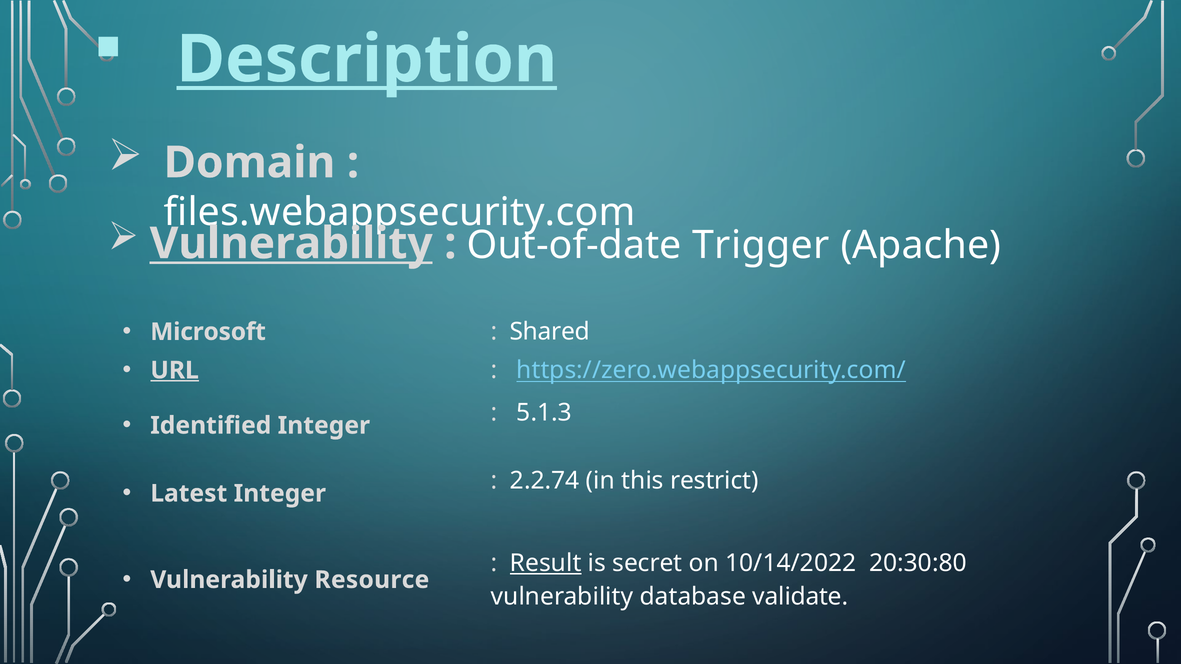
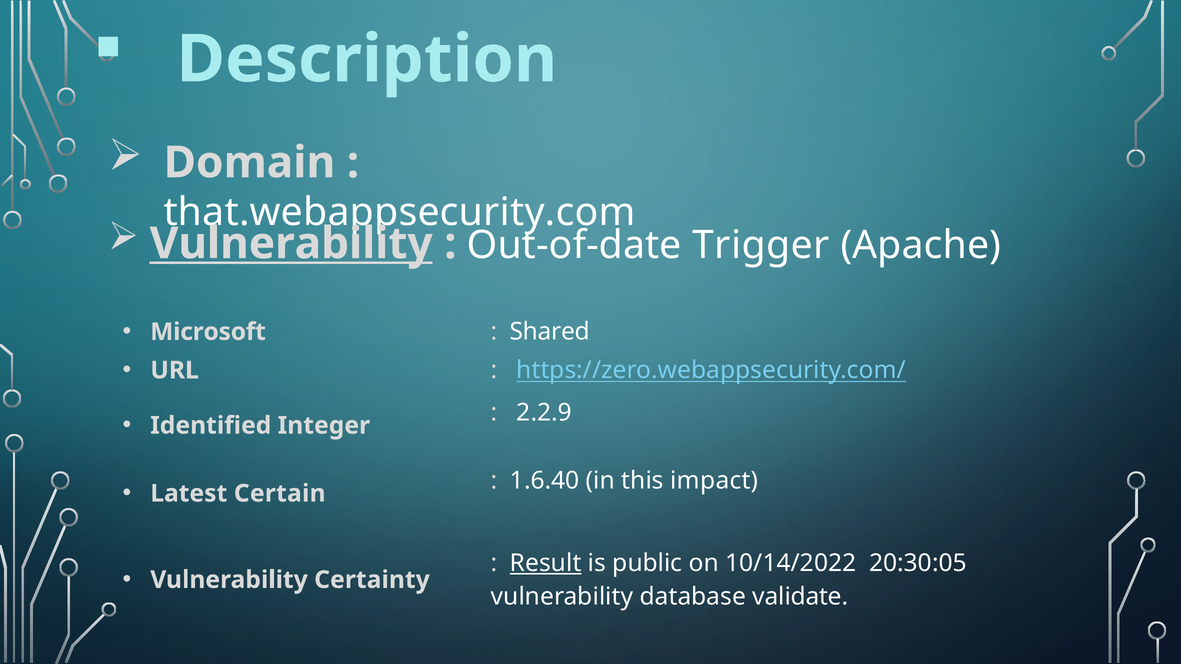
Description underline: present -> none (367, 59)
files.webappsecurity.com: files.webappsecurity.com -> that.webappsecurity.com (399, 213)
URL underline: present -> none (175, 370)
5.1.3: 5.1.3 -> 2.2.9 (544, 413)
2.2.74: 2.2.74 -> 1.6.40 (545, 481)
restrict: restrict -> impact (714, 481)
Latest Integer: Integer -> Certain (280, 494)
secret: secret -> public (647, 563)
20:30:80: 20:30:80 -> 20:30:05 (918, 563)
Resource: Resource -> Certainty (372, 580)
